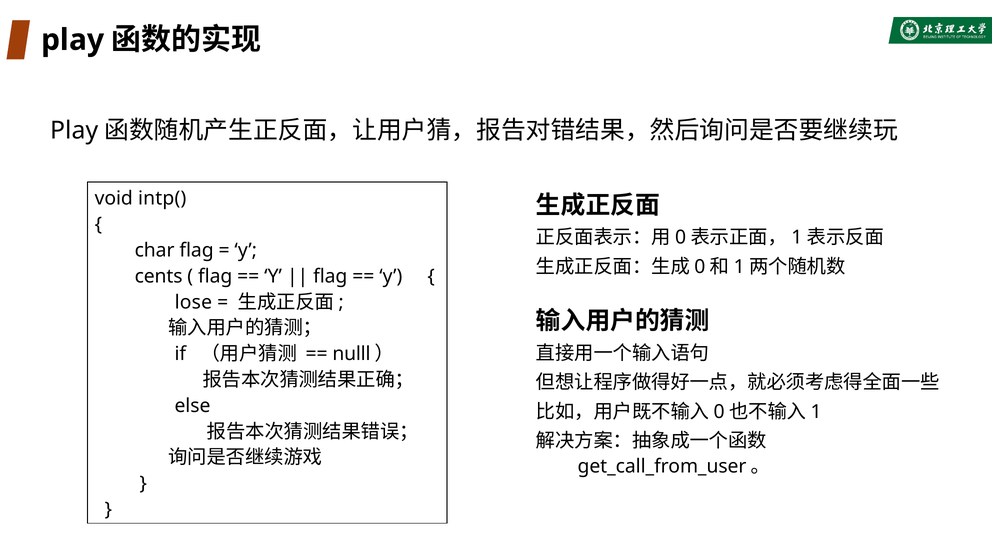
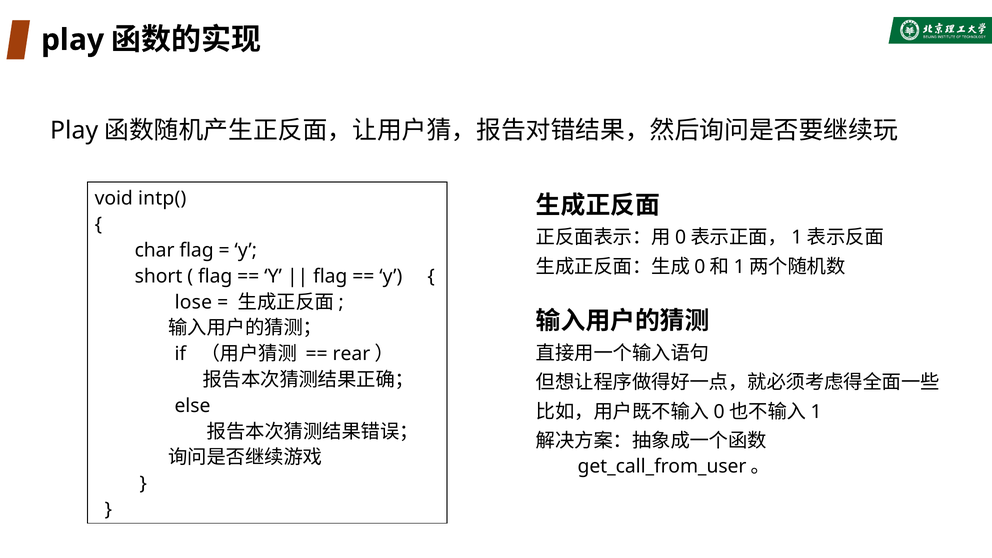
cents: cents -> short (159, 276)
nulll: nulll -> rear (351, 354)
